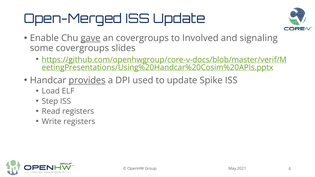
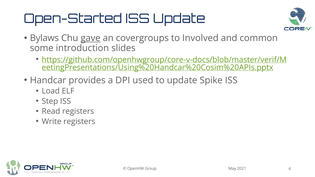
Open-Merged: Open-Merged -> Open-Started (73, 19)
Enable: Enable -> Bylaws (44, 38)
signaling: signaling -> common (259, 38)
some covergroups: covergroups -> introduction (82, 48)
provides underline: present -> none (87, 80)
